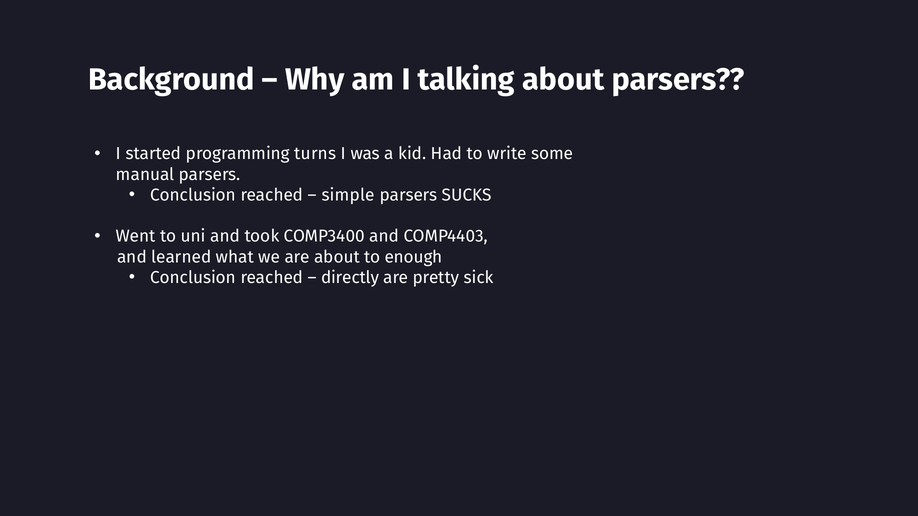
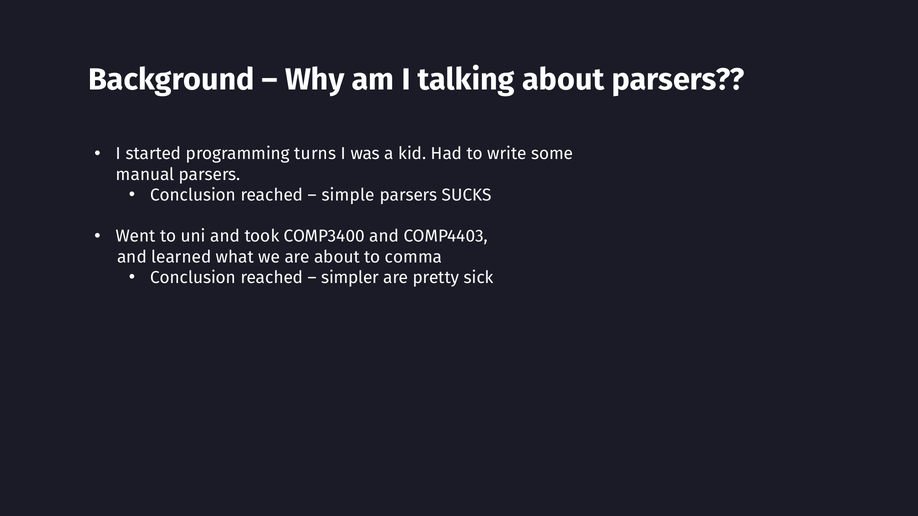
enough: enough -> comma (414, 257)
directly: directly -> simpler (350, 278)
